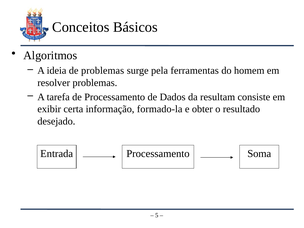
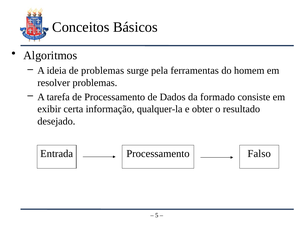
resultam: resultam -> formado (218, 97)
formado-la: formado-la -> qualquer-la (160, 109)
Soma: Soma -> Falso (259, 154)
